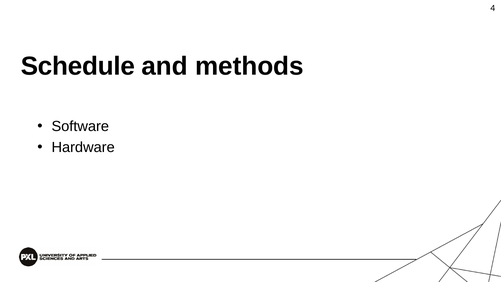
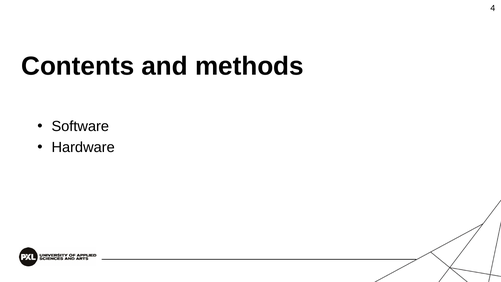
Schedule: Schedule -> Contents (78, 66)
